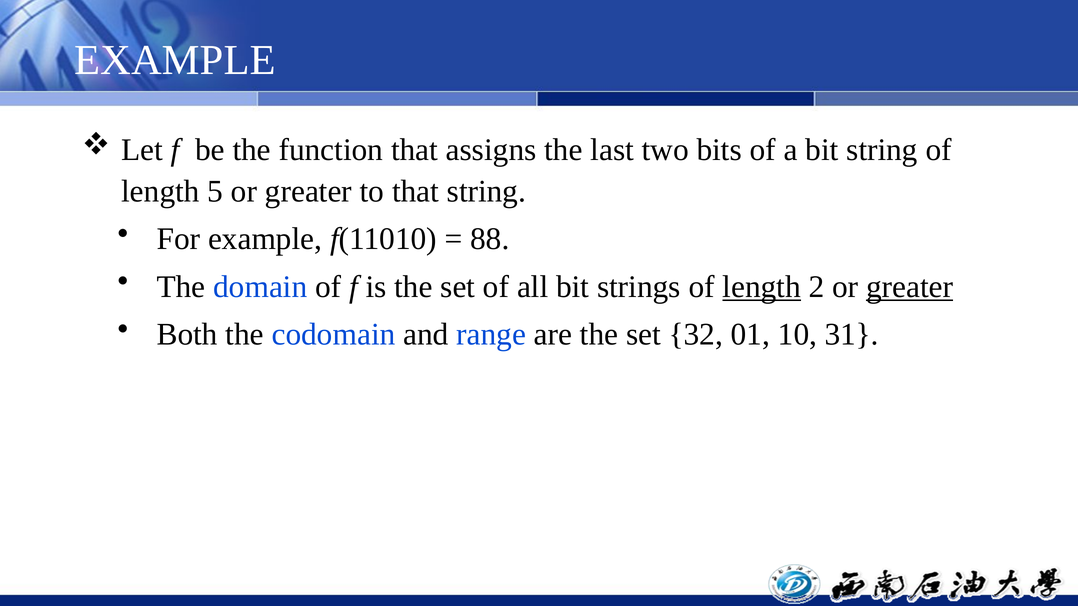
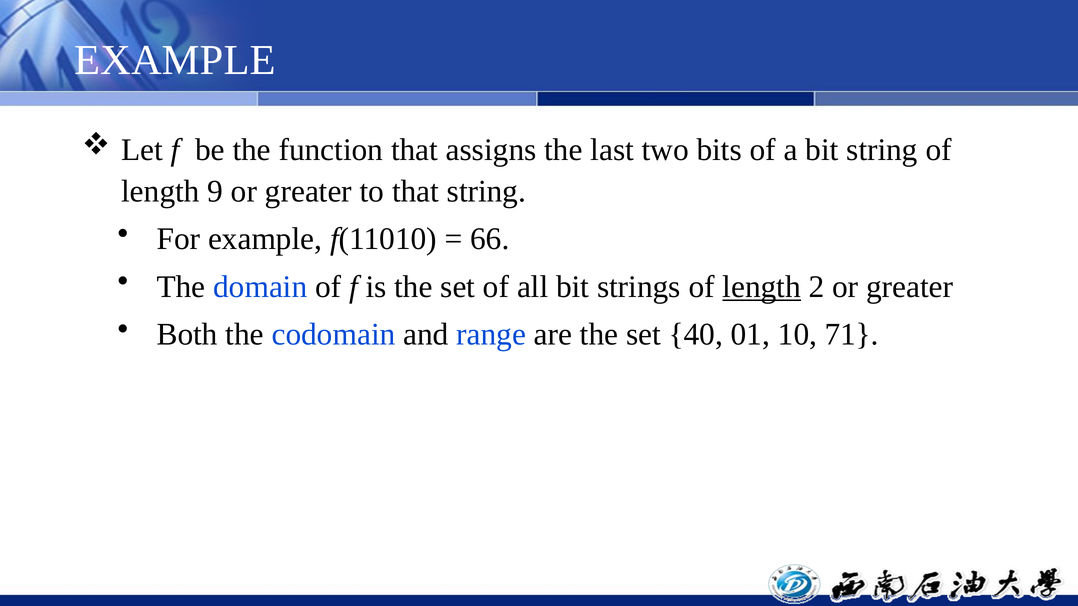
5: 5 -> 9 (215, 191)
88: 88 -> 66 (490, 239)
greater underline: present -> none (910, 287)
32: 32 -> 40 (696, 335)
31: 31 -> 71 (852, 335)
